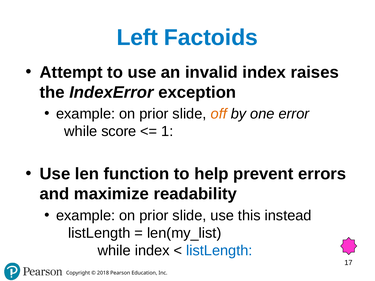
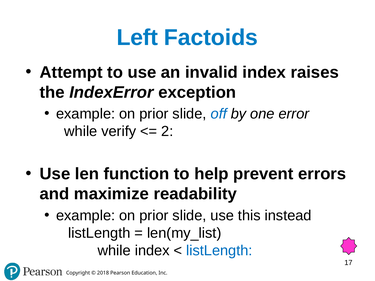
off colour: orange -> blue (219, 114)
score: score -> verify (119, 131)
1: 1 -> 2 (167, 131)
